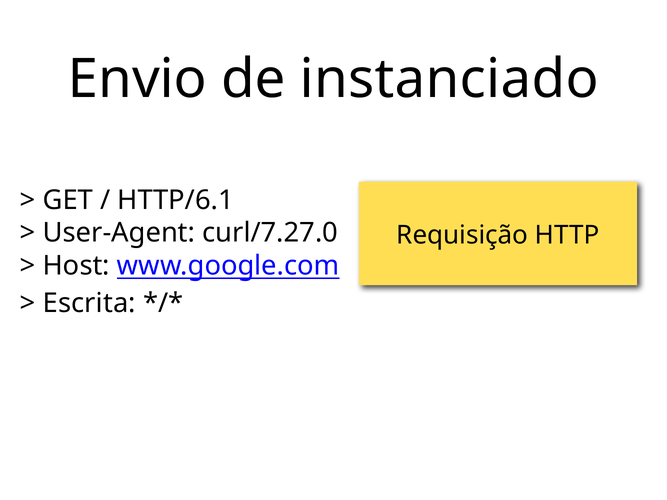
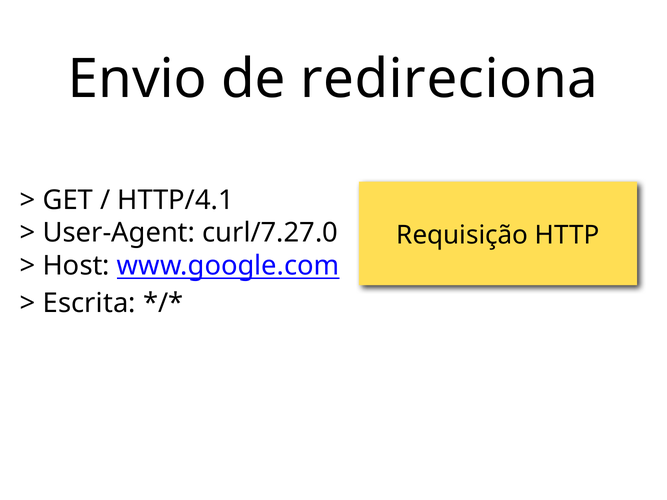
instanciado: instanciado -> redireciona (449, 79)
HTTP/6.1: HTTP/6.1 -> HTTP/4.1 (176, 200)
